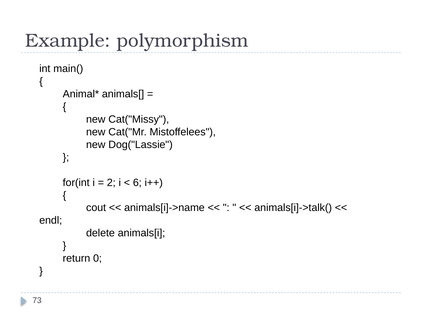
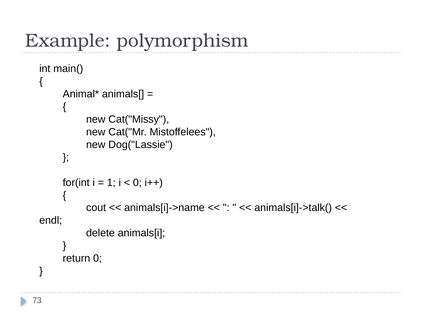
2: 2 -> 1 (111, 183)
6: 6 -> 0 (137, 183)
